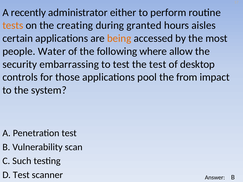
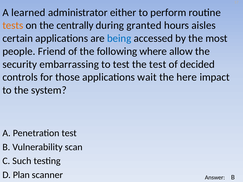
recently: recently -> learned (28, 12)
creating: creating -> centrally (75, 25)
being colour: orange -> blue (119, 38)
Water: Water -> Friend (52, 51)
desktop: desktop -> decided (197, 64)
pool: pool -> wait (147, 77)
from: from -> here (187, 77)
D Test: Test -> Plan (21, 175)
